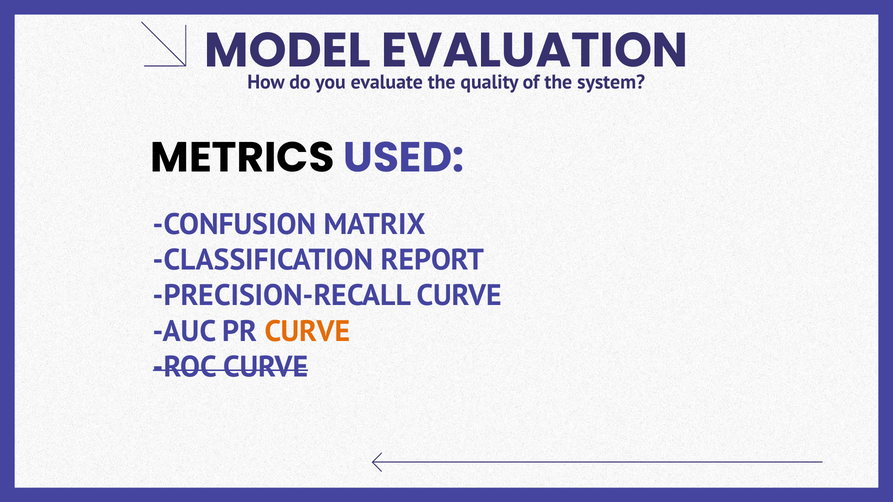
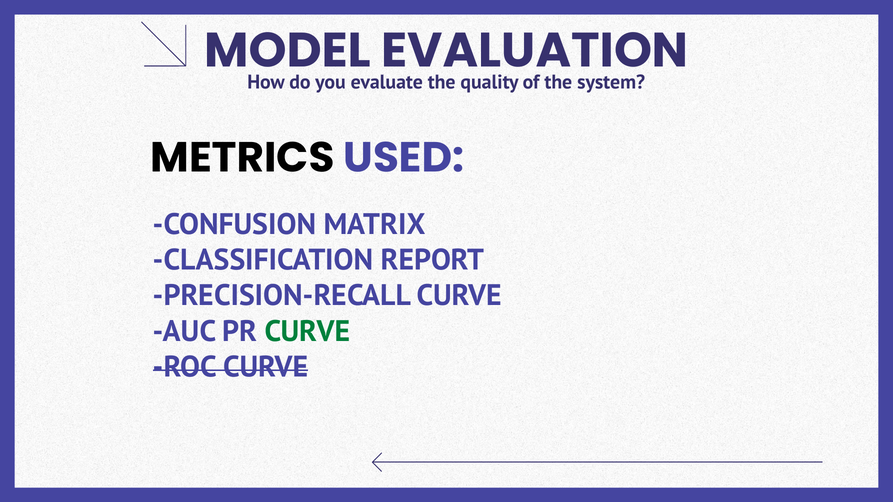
CURVE colour: orange -> green (307, 332)
